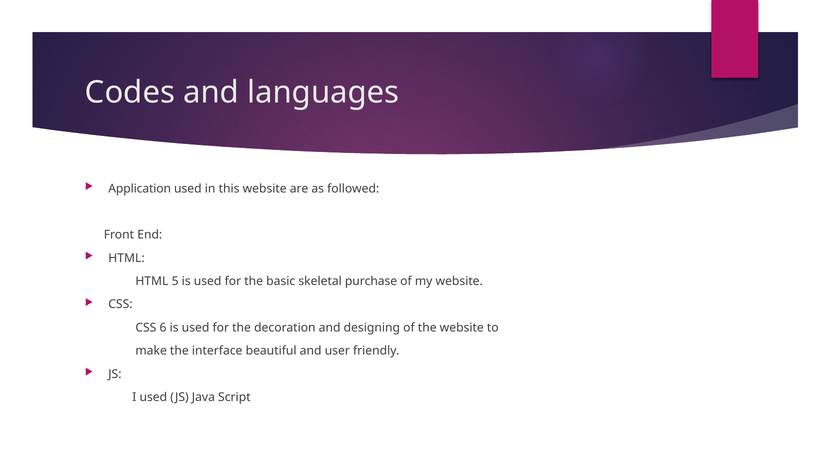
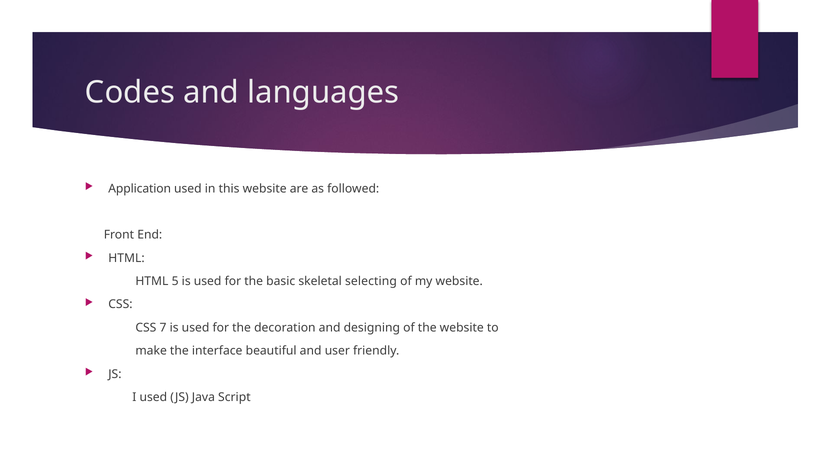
purchase: purchase -> selecting (371, 282)
6: 6 -> 7 (163, 328)
